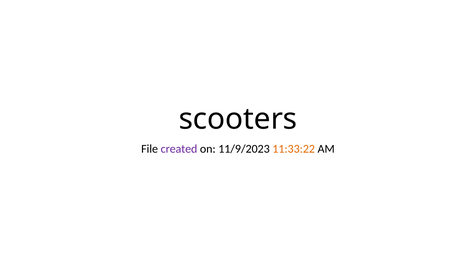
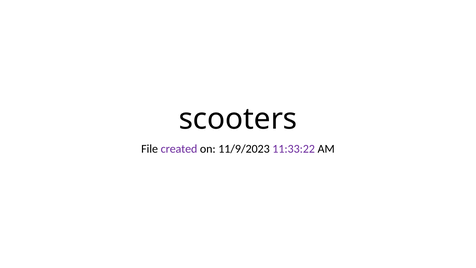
11:33:22 colour: orange -> purple (294, 149)
